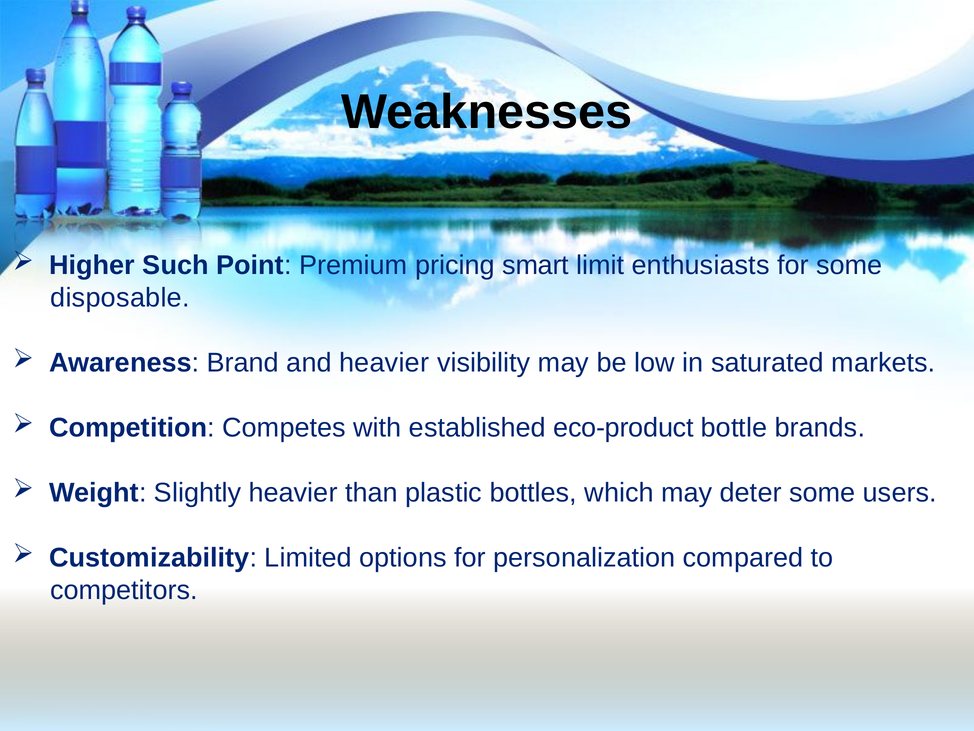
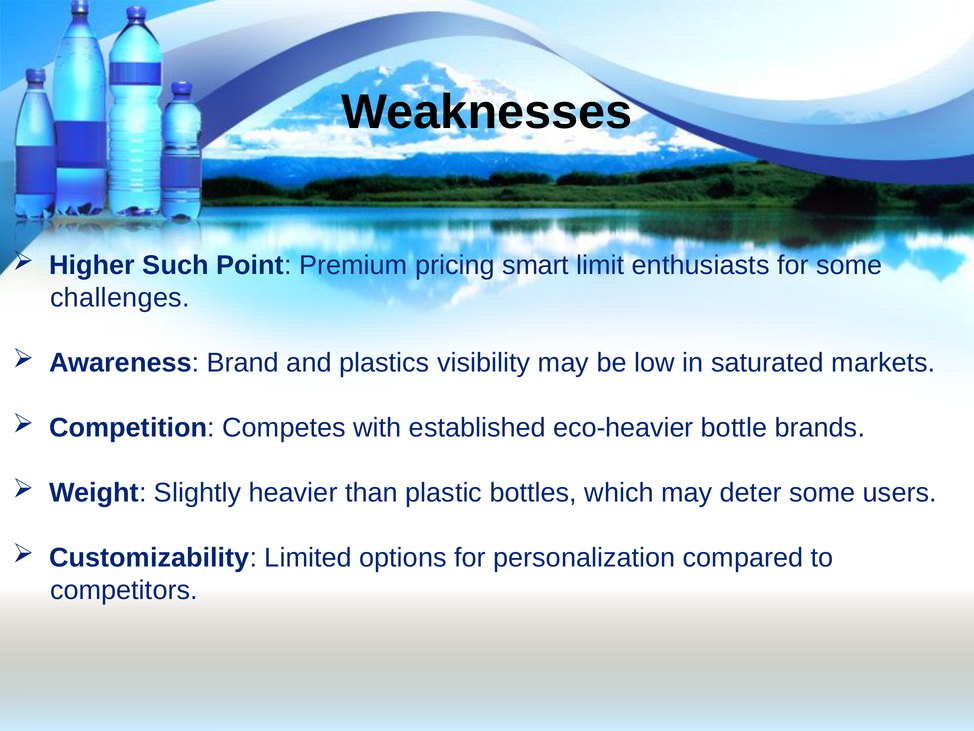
disposable: disposable -> challenges (120, 298)
and heavier: heavier -> plastics (384, 363)
eco-product: eco-product -> eco-heavier (623, 428)
